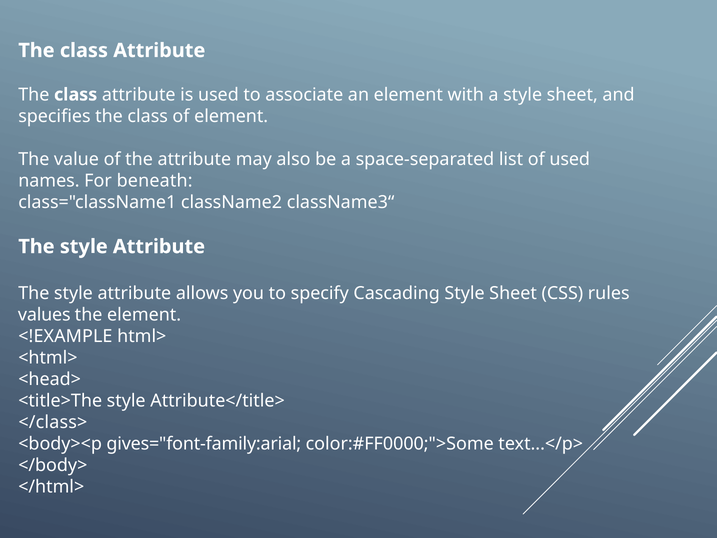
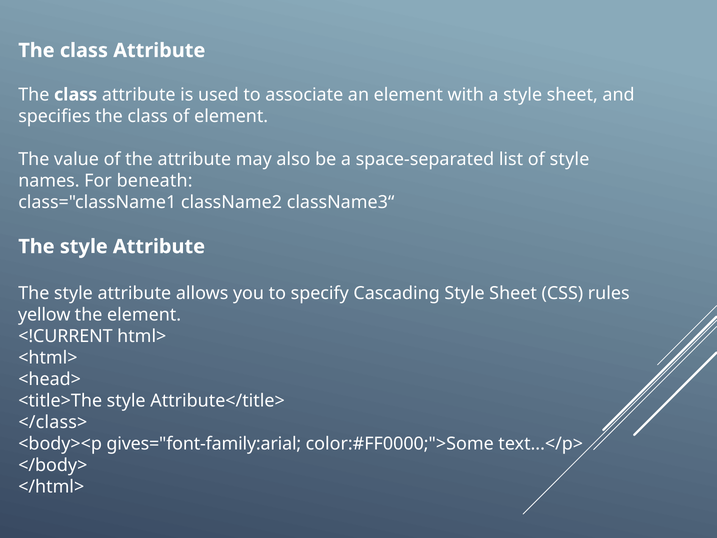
of used: used -> style (570, 159)
values: values -> yellow (44, 314)
<!EXAMPLE: <!EXAMPLE -> <!CURRENT (65, 336)
